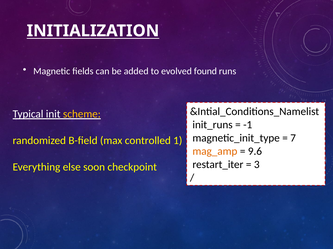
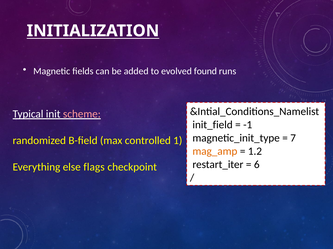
scheme colour: yellow -> pink (82, 114)
init_runs: init_runs -> init_field (213, 125)
9.6: 9.6 -> 1.2 (255, 152)
3: 3 -> 6 (257, 165)
soon: soon -> flags (94, 168)
